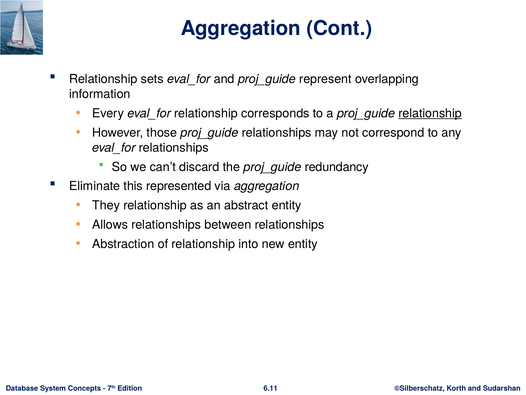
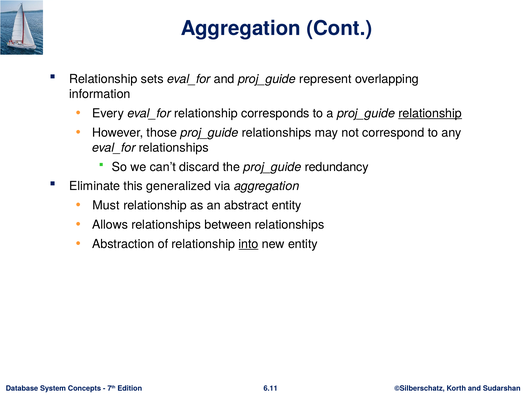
represented: represented -> generalized (179, 186)
They: They -> Must (106, 205)
into underline: none -> present (248, 244)
